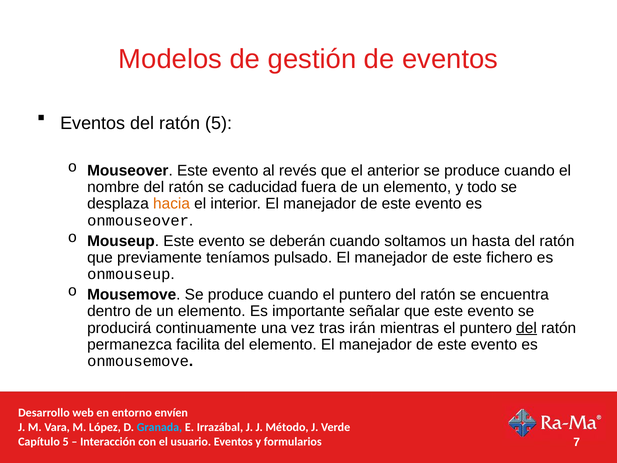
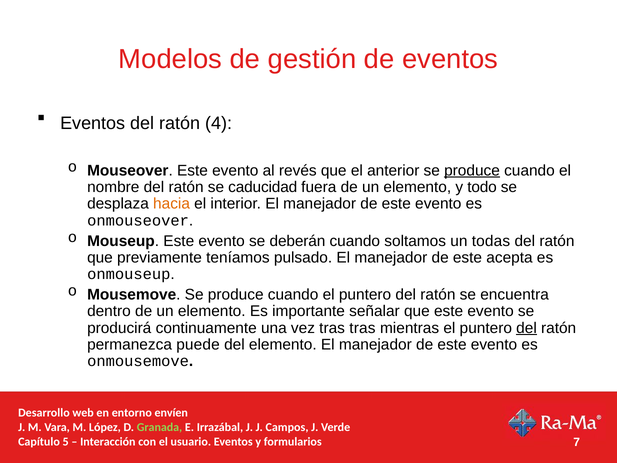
ratón 5: 5 -> 4 (219, 123)
produce underline: none -> present (472, 170)
hasta: hasta -> todas (491, 241)
fichero: fichero -> acepta (509, 257)
tras irán: irán -> tras (362, 328)
facilita: facilita -> puede (198, 344)
Granada colour: light blue -> light green (159, 427)
Método: Método -> Campos (287, 427)
